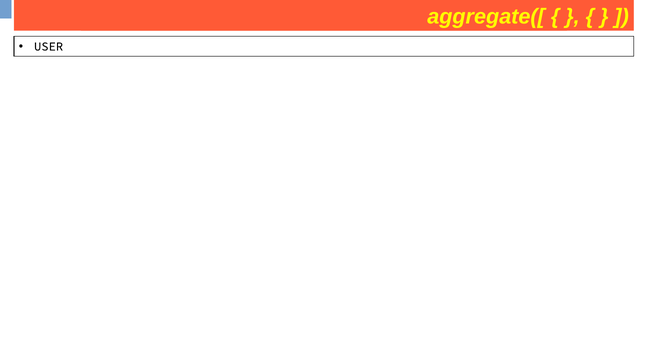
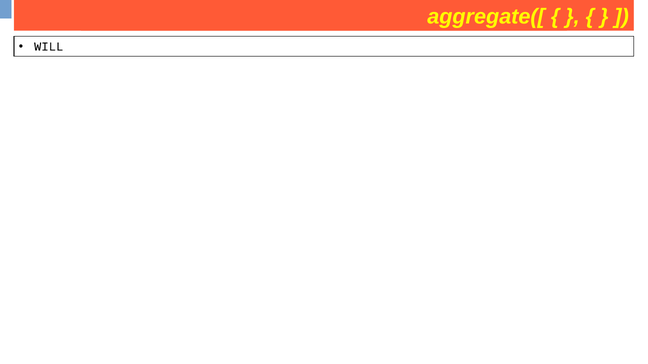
USER: USER -> WILL (49, 47)
